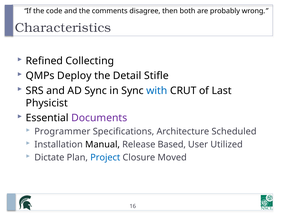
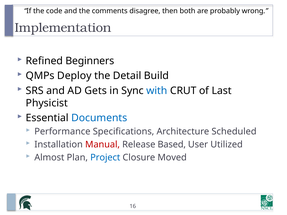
Characteristics: Characteristics -> Implementation (63, 28)
Collecting: Collecting -> Beginners (90, 61)
Stifle: Stifle -> Build (156, 76)
AD Sync: Sync -> Gets (96, 91)
Documents colour: purple -> blue (99, 118)
Programmer: Programmer -> Performance (62, 132)
Manual colour: black -> red (103, 145)
Dictate: Dictate -> Almost (49, 158)
